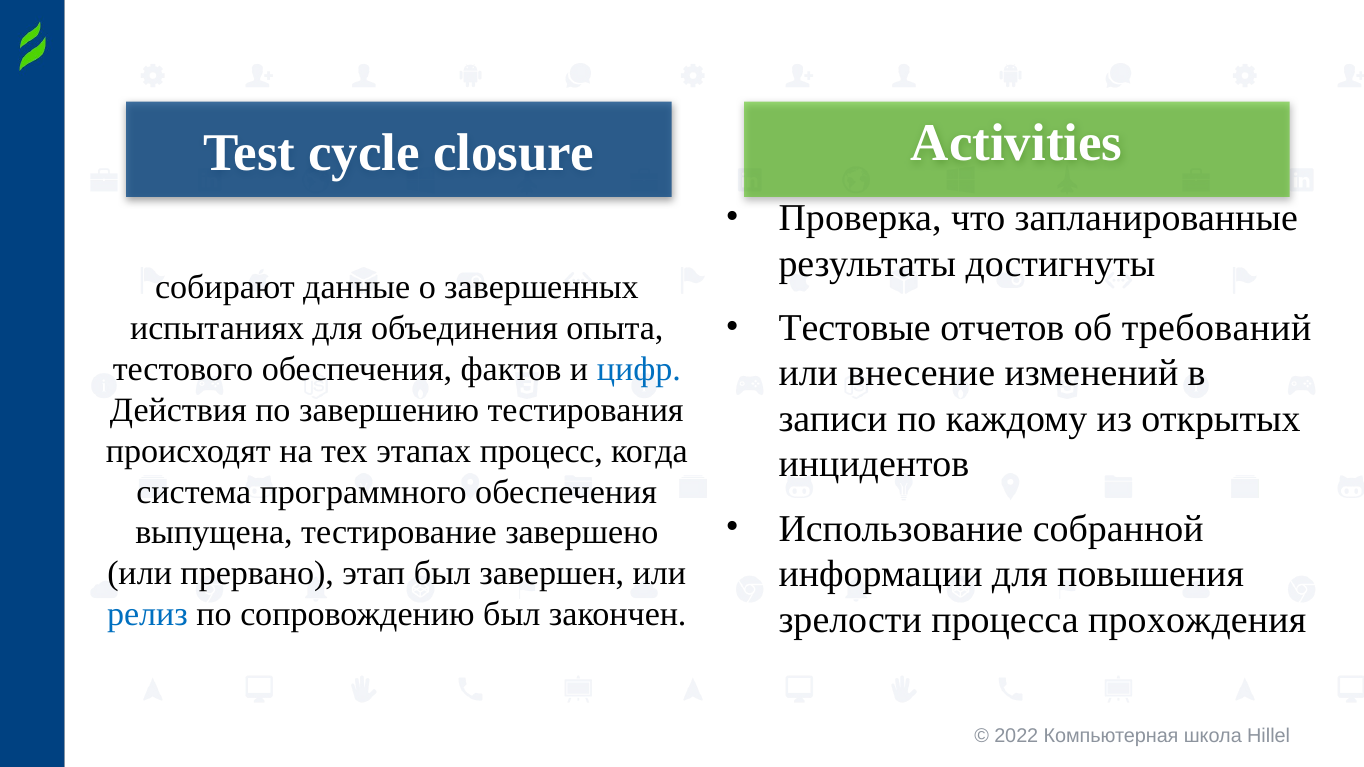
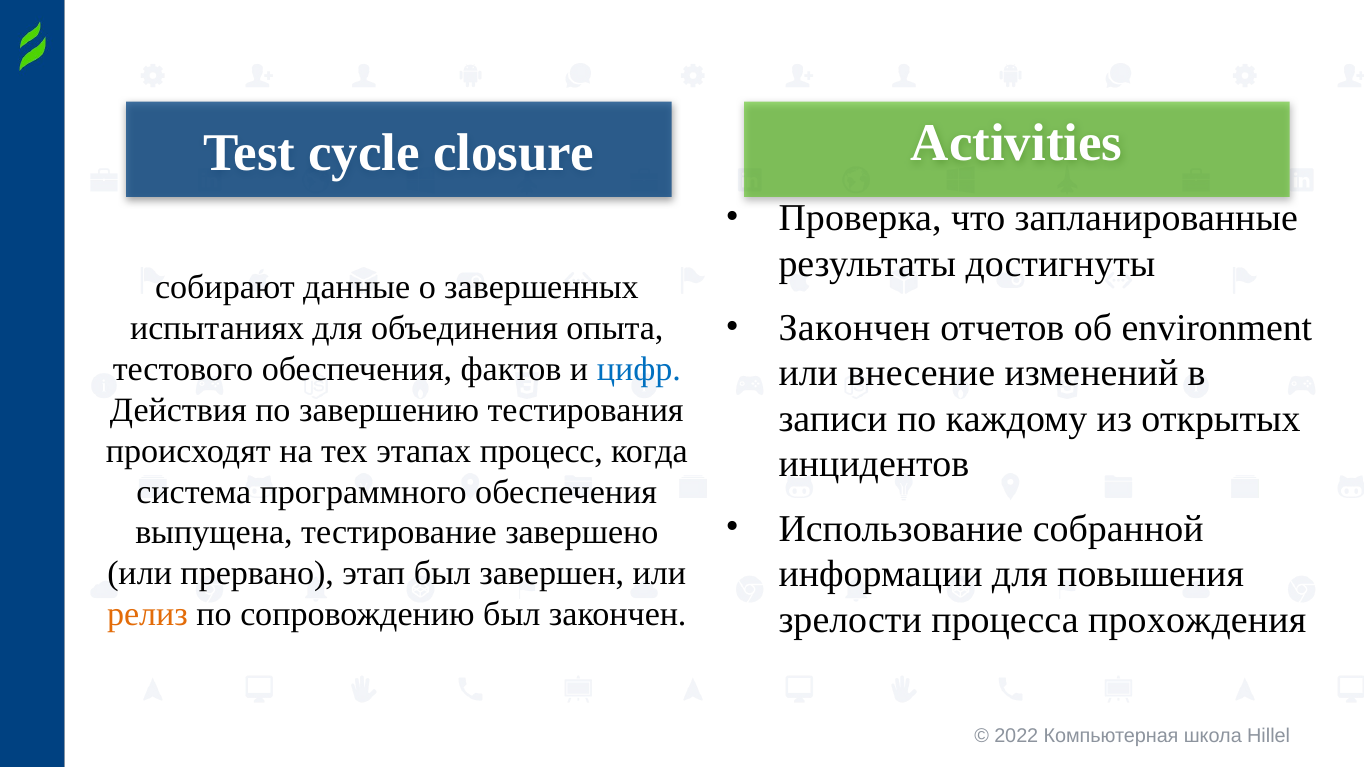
Тестовые: Тестовые -> Закончен (855, 328)
требований: требований -> environment (1217, 328)
релиз colour: blue -> orange (148, 615)
